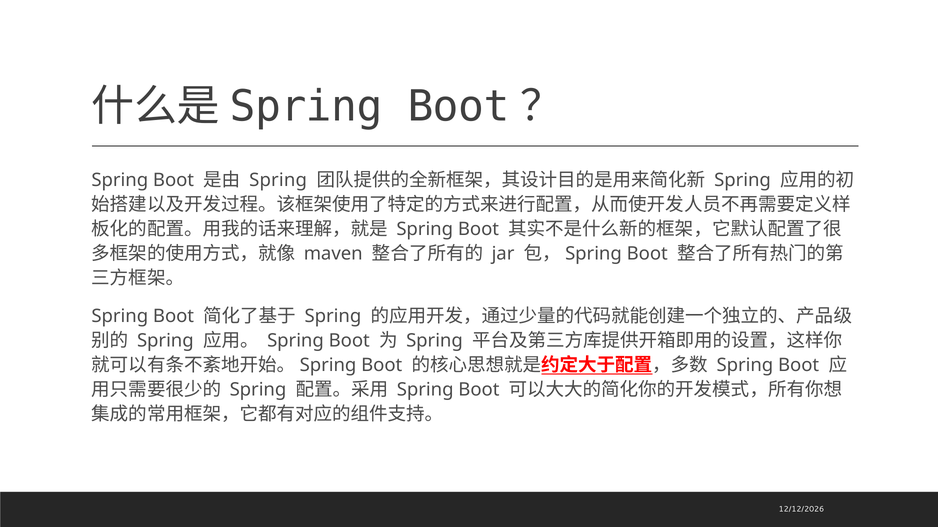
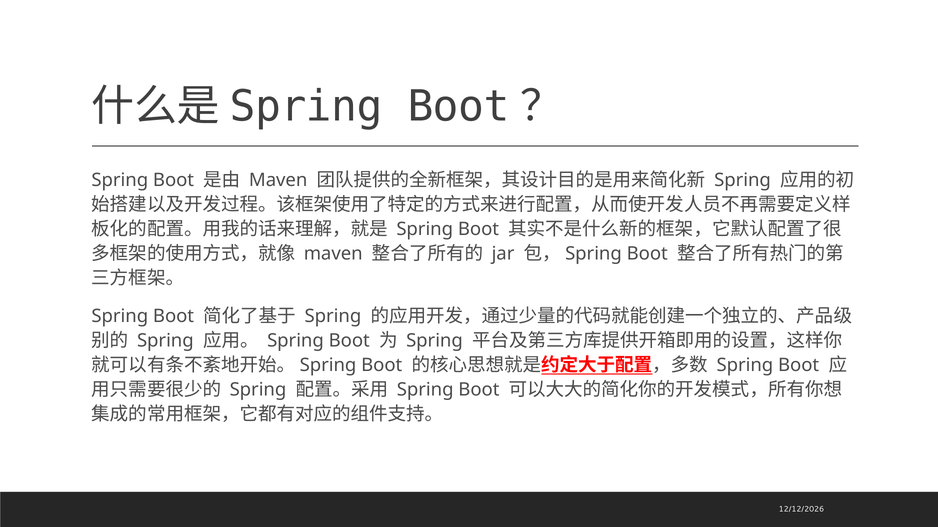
Spring: Spring -> Maven (278, 180)
